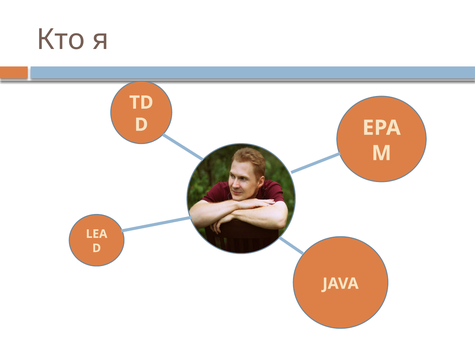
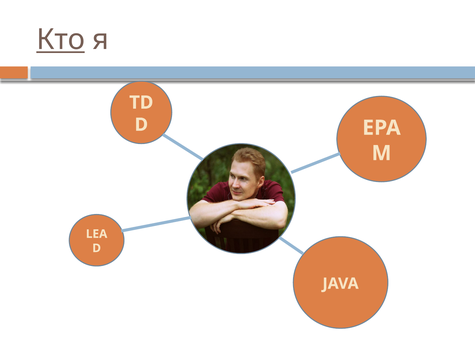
Кто underline: none -> present (61, 40)
